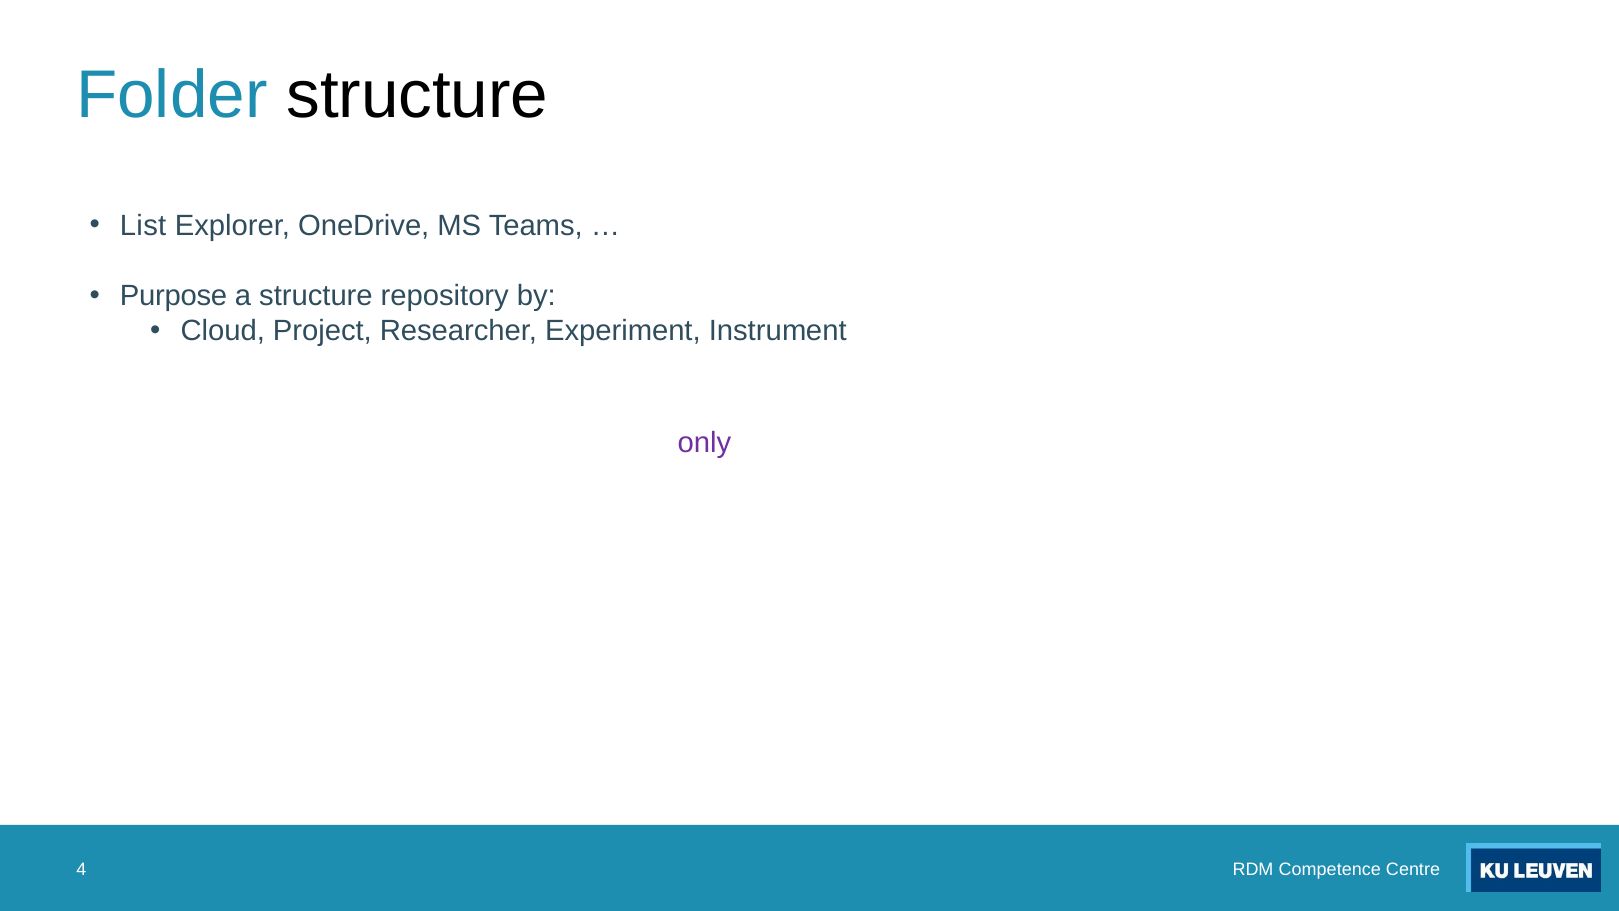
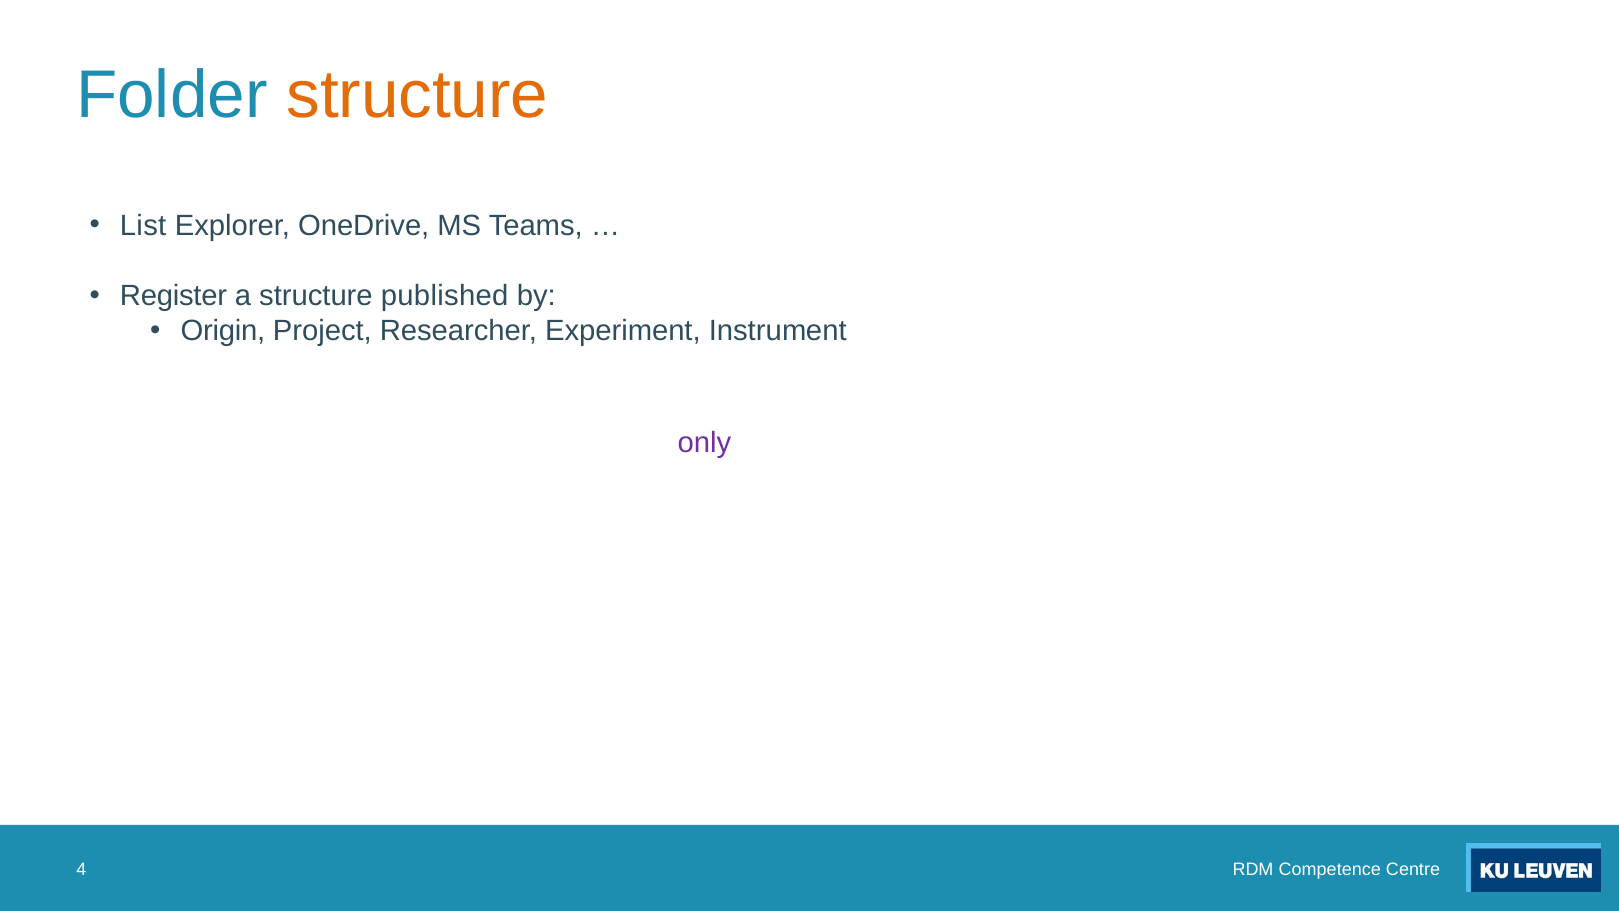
structure colour: black -> orange (417, 95)
Purpose: Purpose -> Register (173, 296)
structure repository: repository -> published (445, 296)
Cloud: Cloud -> Origin (223, 331)
